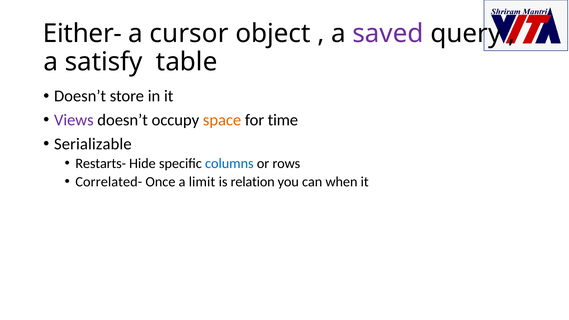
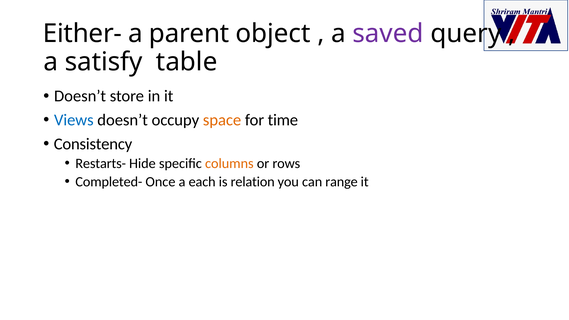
cursor: cursor -> parent (189, 34)
Views colour: purple -> blue (74, 120)
Serializable: Serializable -> Consistency (93, 144)
columns colour: blue -> orange (229, 164)
Correlated-: Correlated- -> Completed- (109, 182)
limit: limit -> each (202, 182)
when: when -> range (342, 182)
